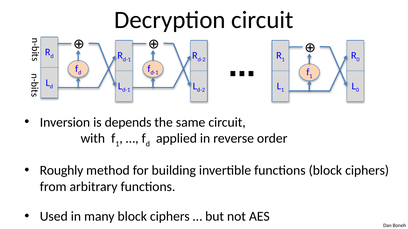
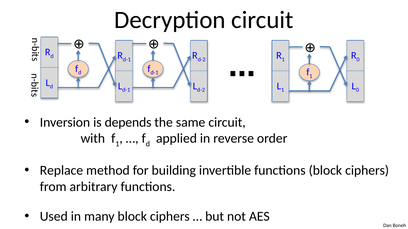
Roughly: Roughly -> Replace (61, 171)
